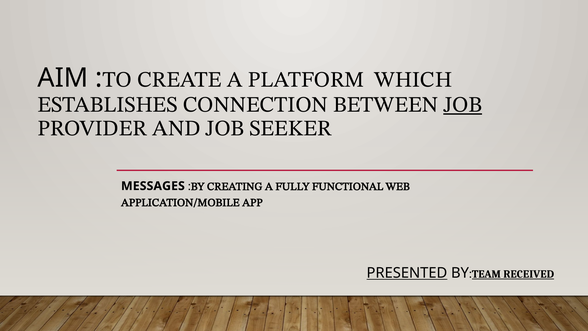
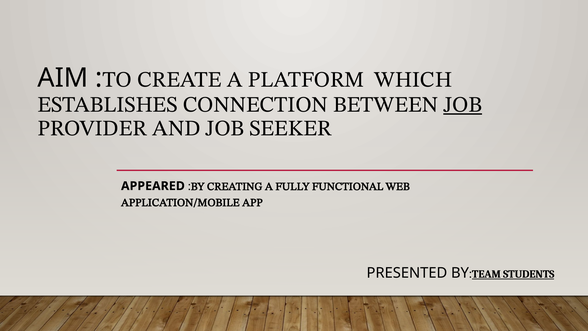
MESSAGES: MESSAGES -> APPEARED (153, 186)
PRESENTED underline: present -> none (407, 273)
RECEIVED: RECEIVED -> STUDENTS (529, 274)
